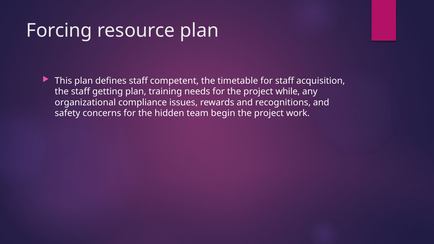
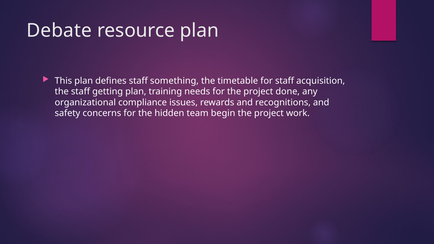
Forcing: Forcing -> Debate (59, 30)
competent: competent -> something (174, 81)
while: while -> done (288, 92)
